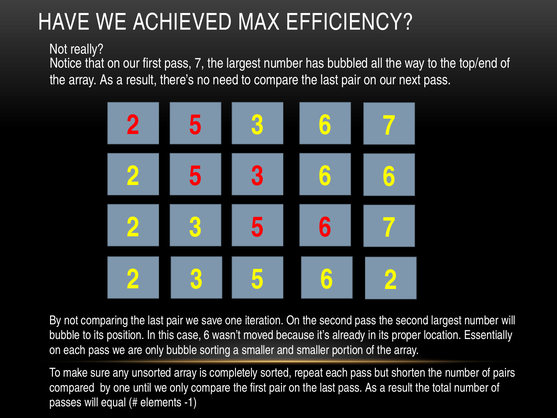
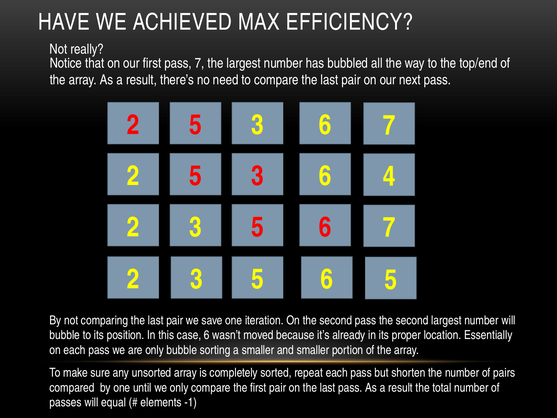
2 6: 6 -> 4 (389, 177)
2 2: 2 -> 5 (391, 280)
